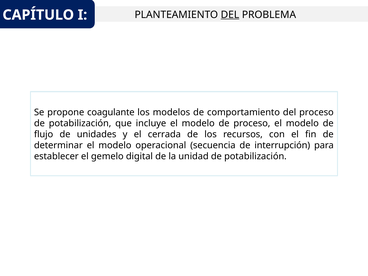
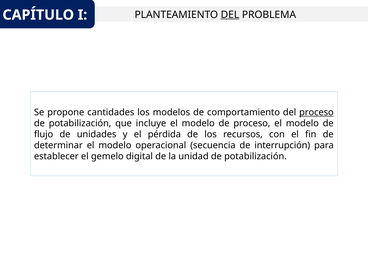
coagulante: coagulante -> cantidades (111, 112)
proceso underline: none -> present (316, 112)
cerrada: cerrada -> pérdida (164, 134)
